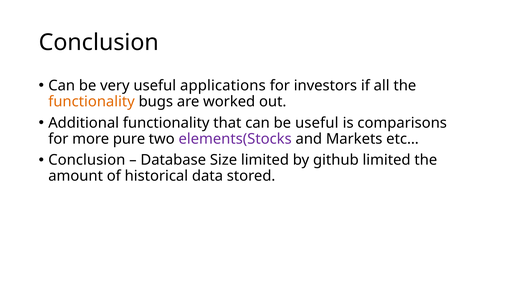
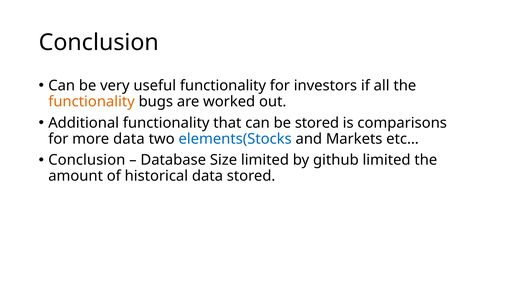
useful applications: applications -> functionality (223, 86)
be useful: useful -> stored (317, 123)
more pure: pure -> data (129, 139)
elements(Stocks colour: purple -> blue (235, 139)
